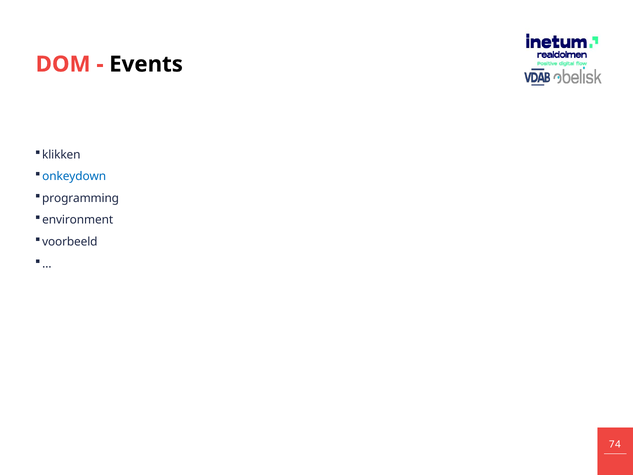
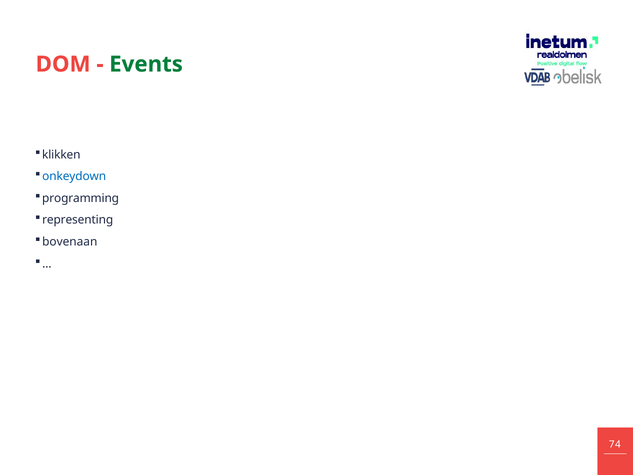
Events colour: black -> green (146, 64)
environment: environment -> representing (78, 220)
voorbeeld: voorbeeld -> bovenaan (70, 242)
